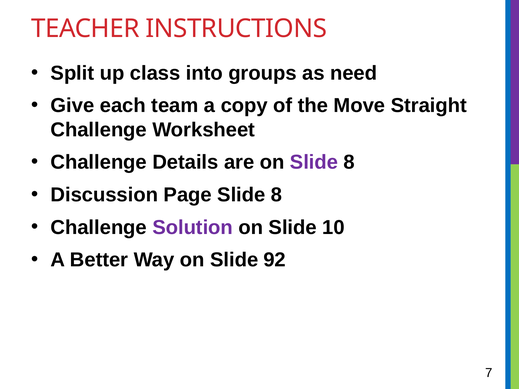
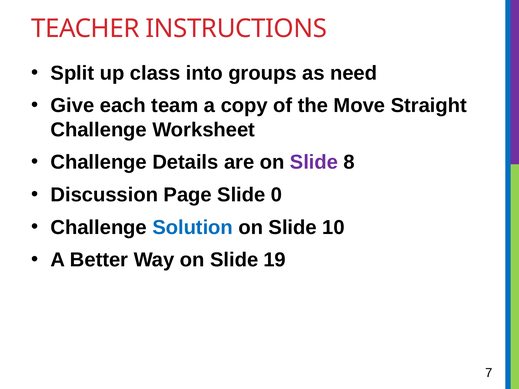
Page Slide 8: 8 -> 0 (277, 195)
Solution colour: purple -> blue (193, 228)
92: 92 -> 19 (275, 260)
